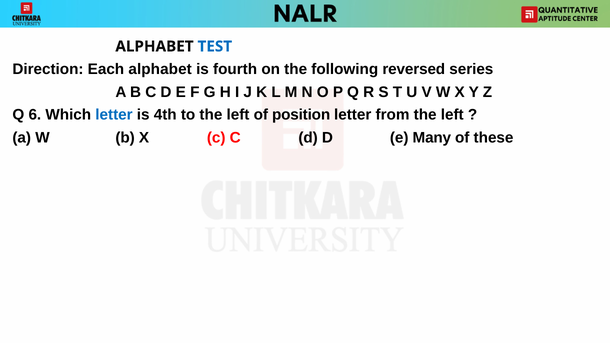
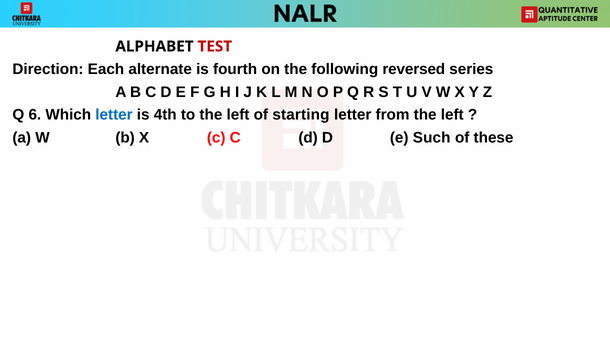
TEST colour: blue -> red (215, 46)
Each alphabet: alphabet -> alternate (160, 69)
position: position -> starting (301, 115)
Many: Many -> Such (432, 138)
